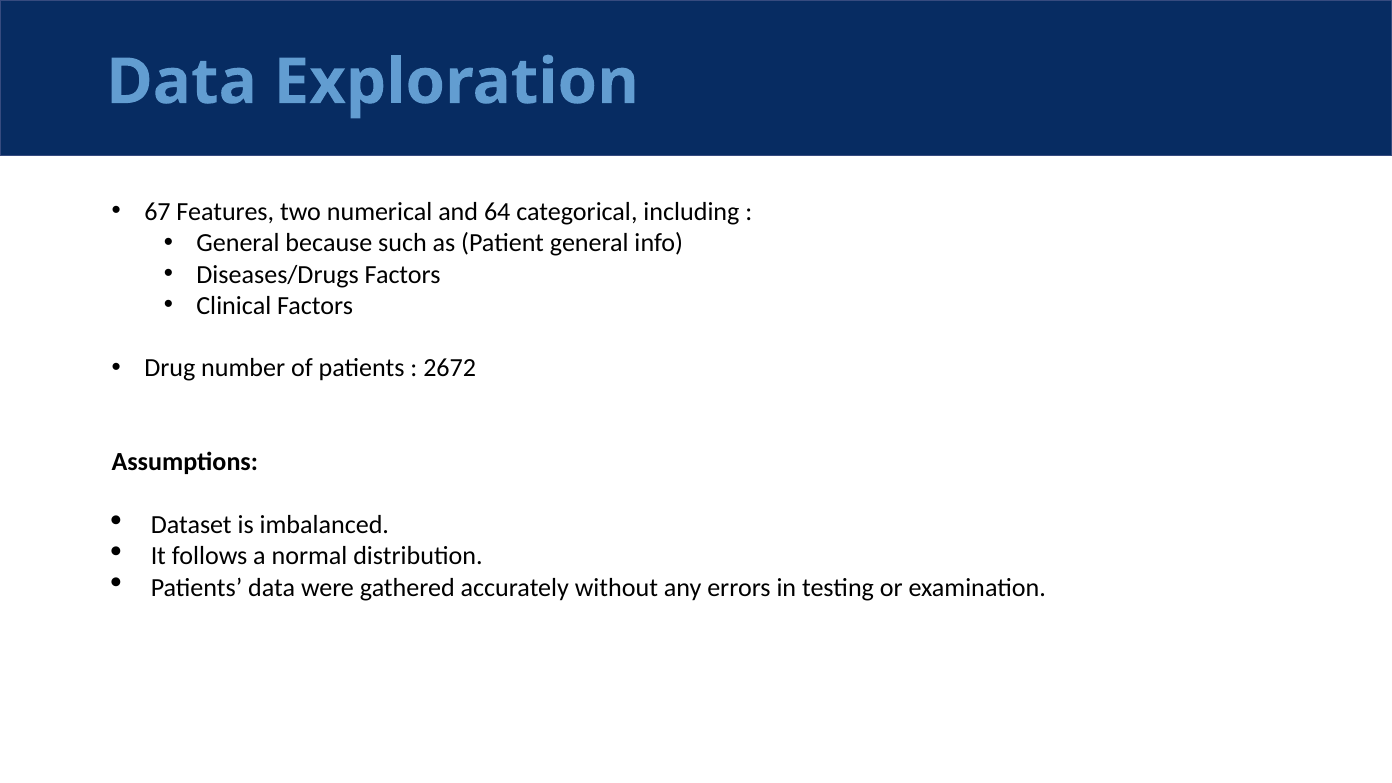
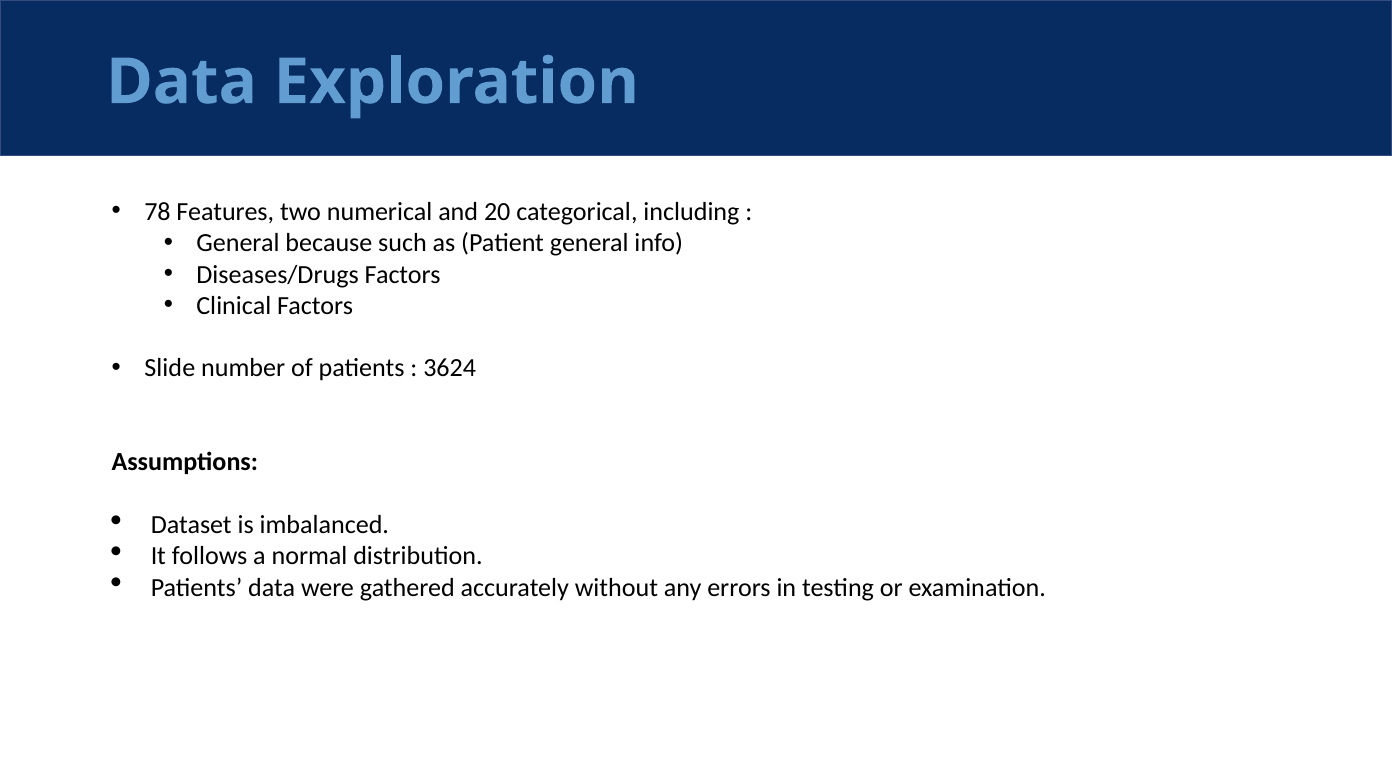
67: 67 -> 78 (157, 212)
64: 64 -> 20 (497, 212)
Drug: Drug -> Slide (170, 368)
2672: 2672 -> 3624 (450, 368)
